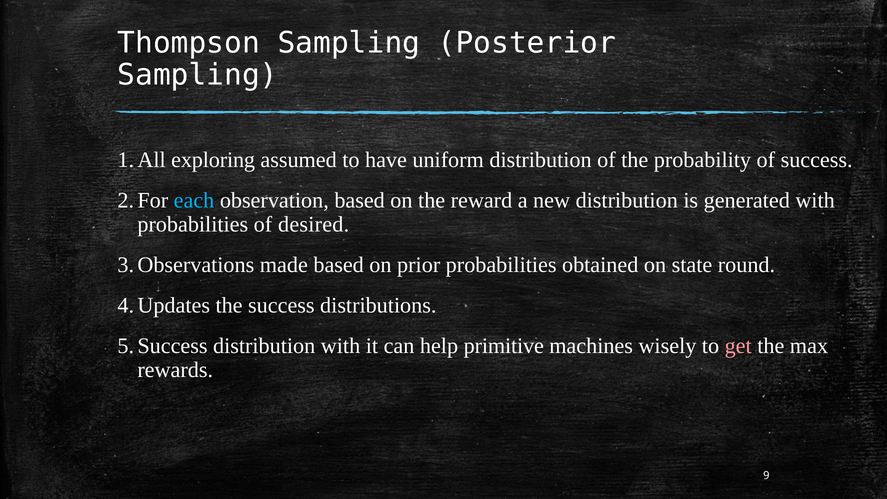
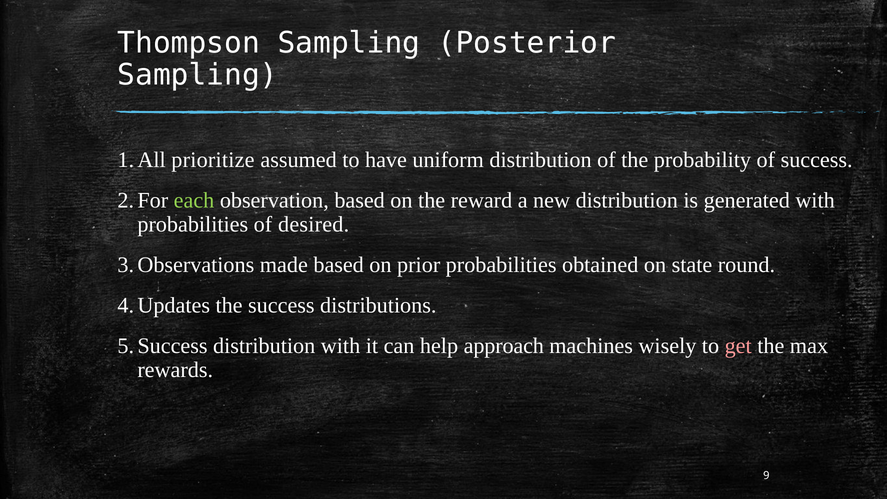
exploring: exploring -> prioritize (213, 160)
each colour: light blue -> light green (194, 201)
primitive: primitive -> approach (504, 346)
